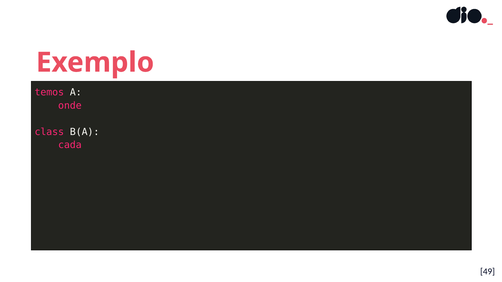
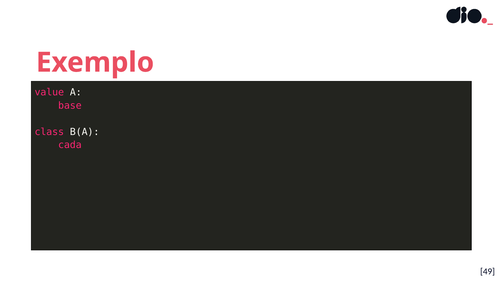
temos: temos -> value (49, 92)
onde: onde -> base (70, 106)
